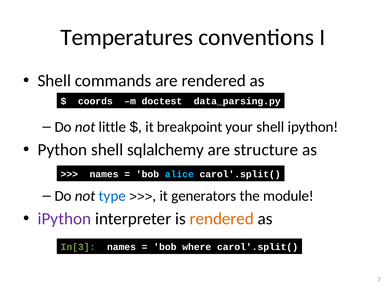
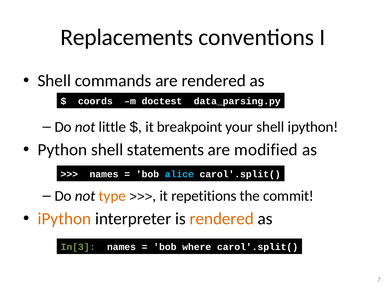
Temperatures: Temperatures -> Replacements (127, 37)
sqlalchemy: sqlalchemy -> statements (165, 150)
structure: structure -> modified (266, 150)
type colour: blue -> orange (112, 196)
generators: generators -> repetitions (204, 196)
module: module -> commit (289, 196)
iPython colour: purple -> orange (64, 219)
